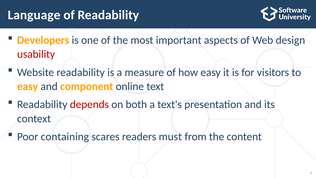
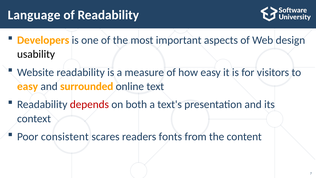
usability colour: red -> black (36, 54)
component: component -> surrounded (87, 86)
containing: containing -> consistent (65, 137)
must: must -> fonts (170, 137)
